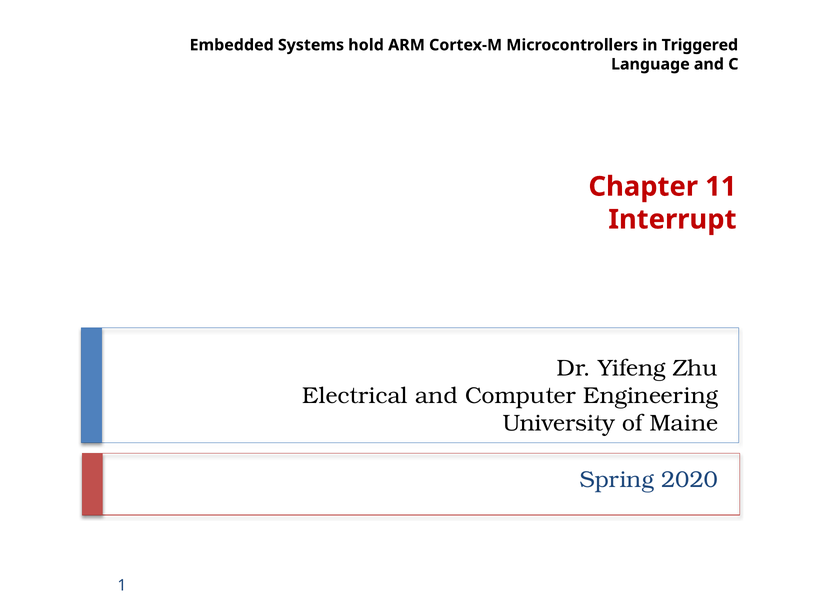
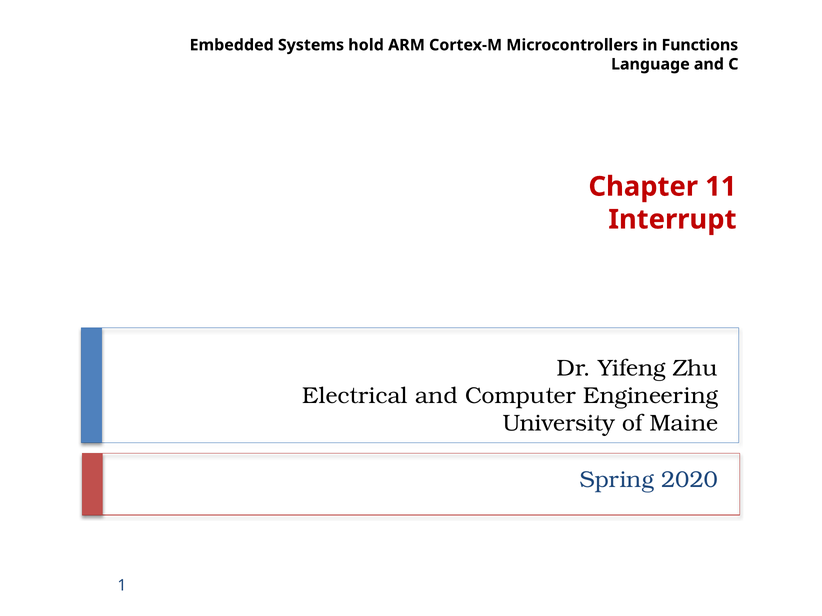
Triggered: Triggered -> Functions (700, 45)
